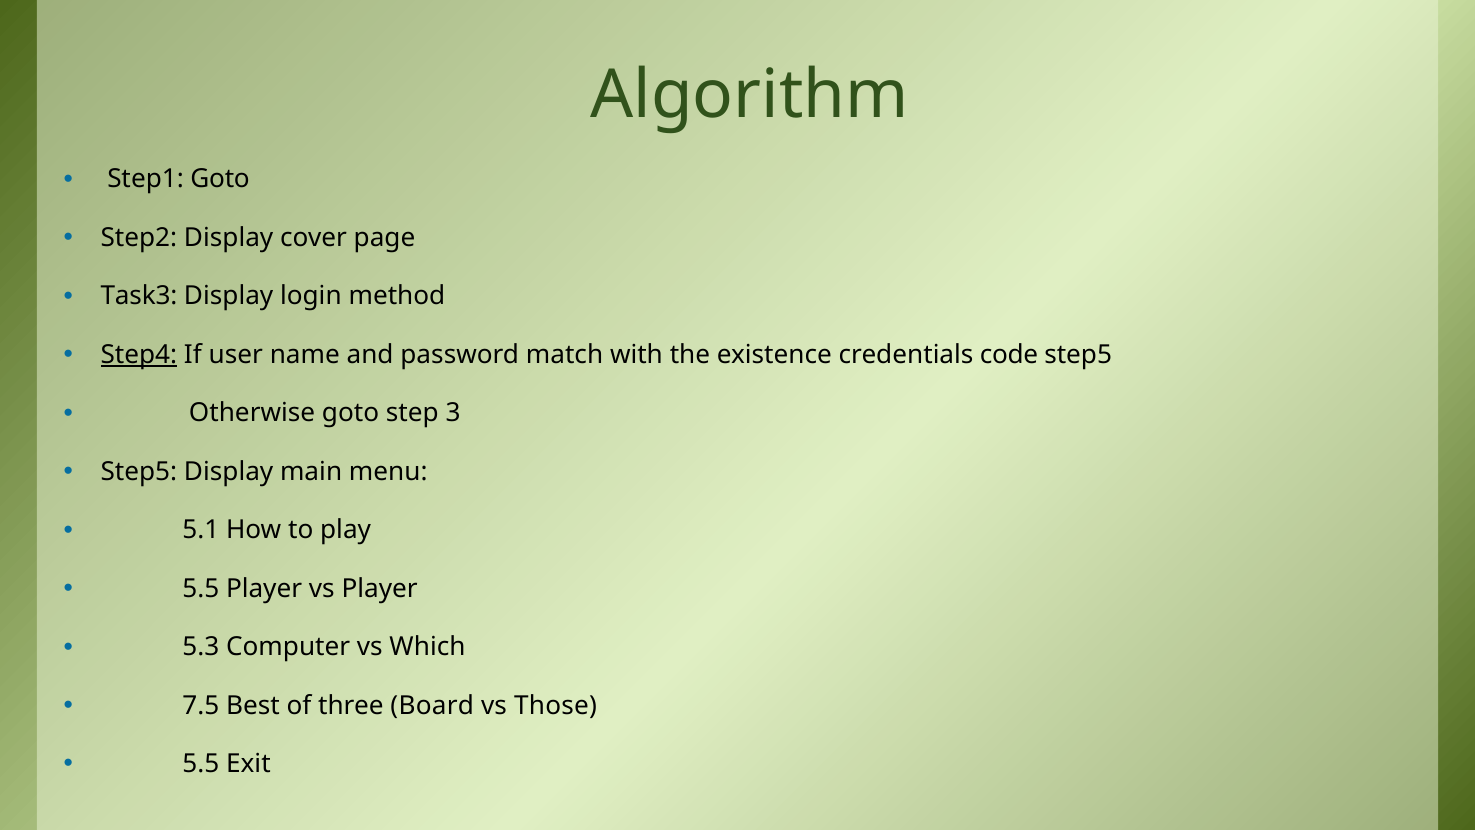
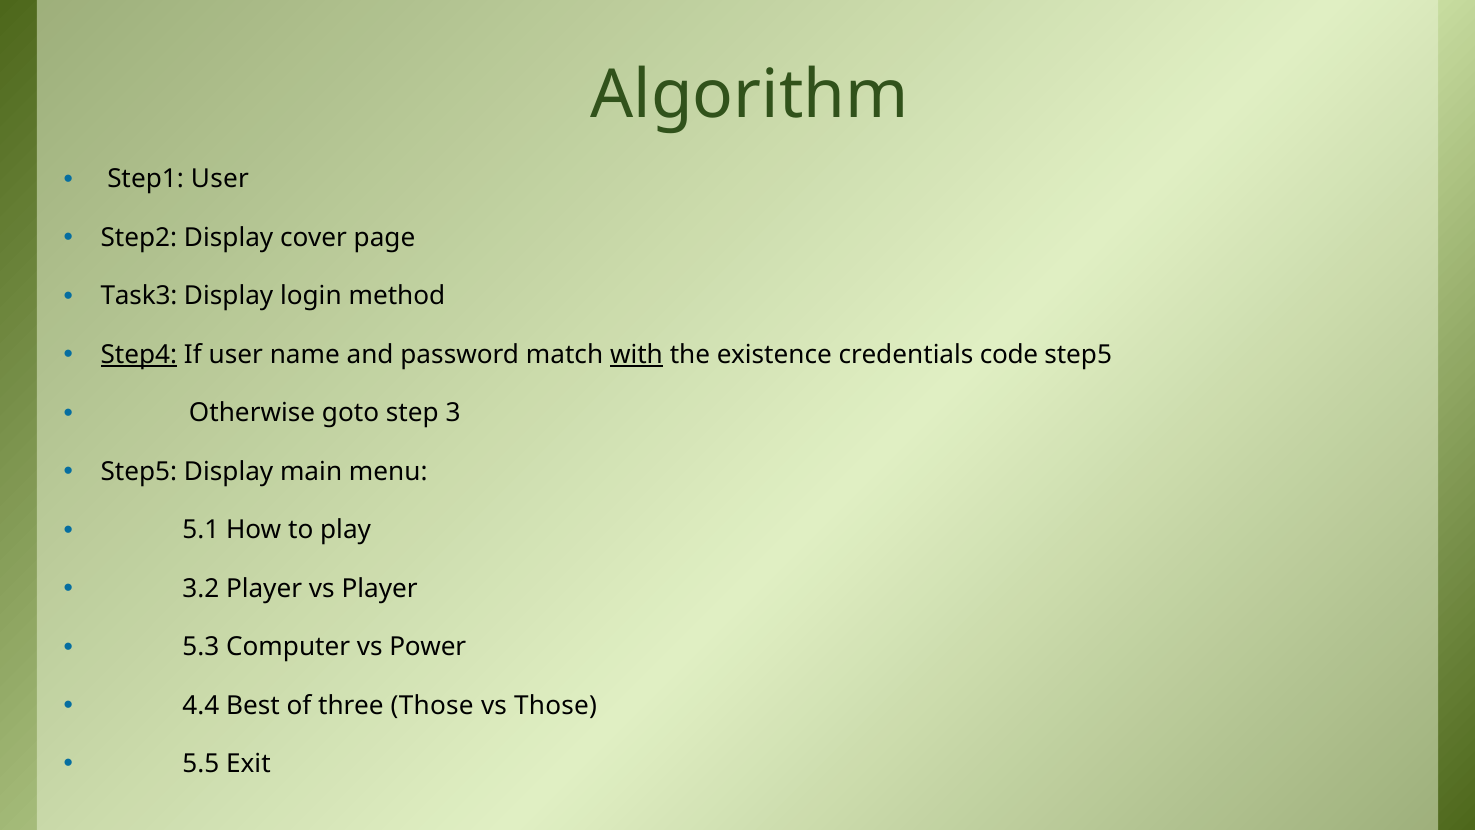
Step1 Goto: Goto -> User (220, 179)
with underline: none -> present (636, 355)
5.5: 5.5 -> 3.2 (201, 589)
Which: Which -> Power (428, 647)
7.5: 7.5 -> 4.4 (201, 705)
three Board: Board -> Those (432, 705)
